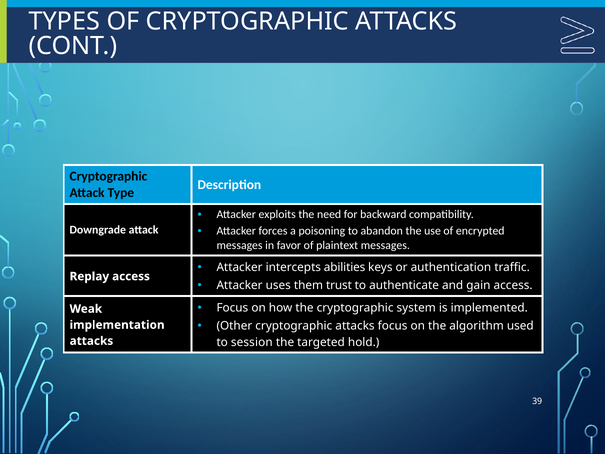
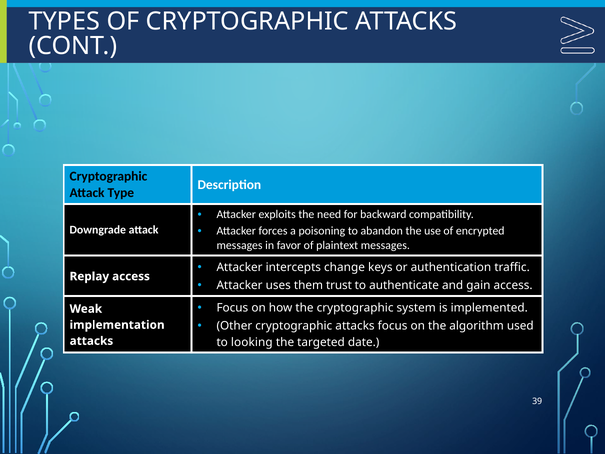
abilities: abilities -> change (344, 267)
session: session -> looking (252, 342)
hold: hold -> date (364, 342)
